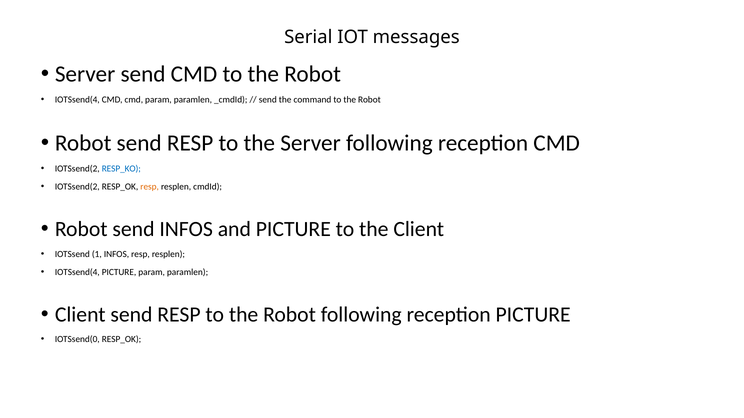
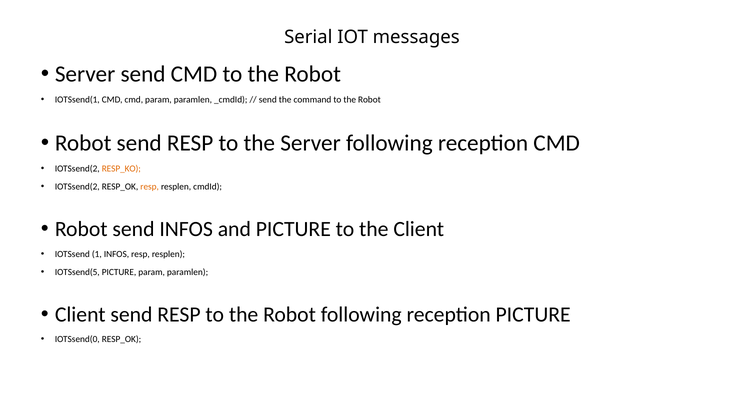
IOTSsend(4: IOTSsend(4 -> IOTSsend(1 (77, 100)
RESP_KO colour: blue -> orange (121, 169)
IOTSsend(4: IOTSsend(4 -> IOTSsend(5 (77, 272)
